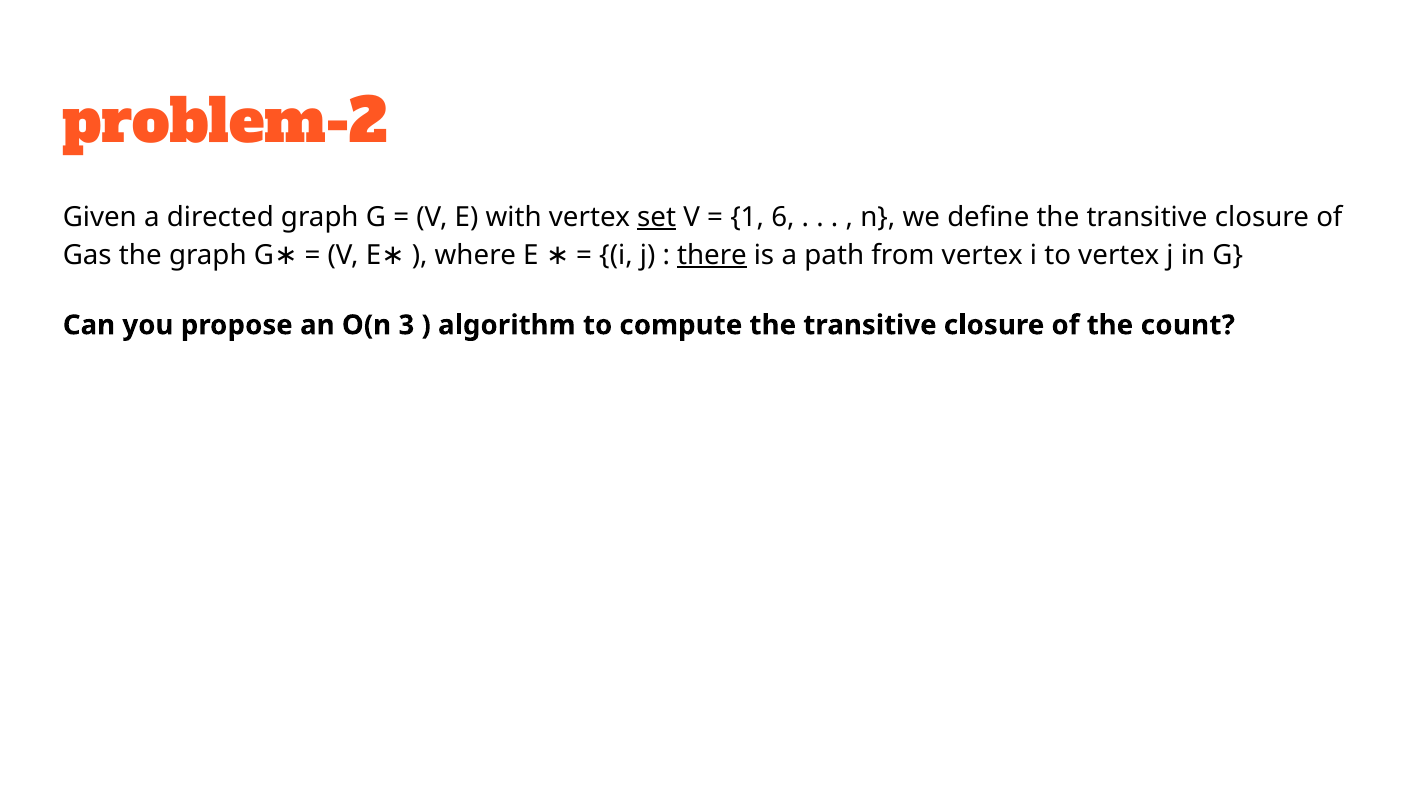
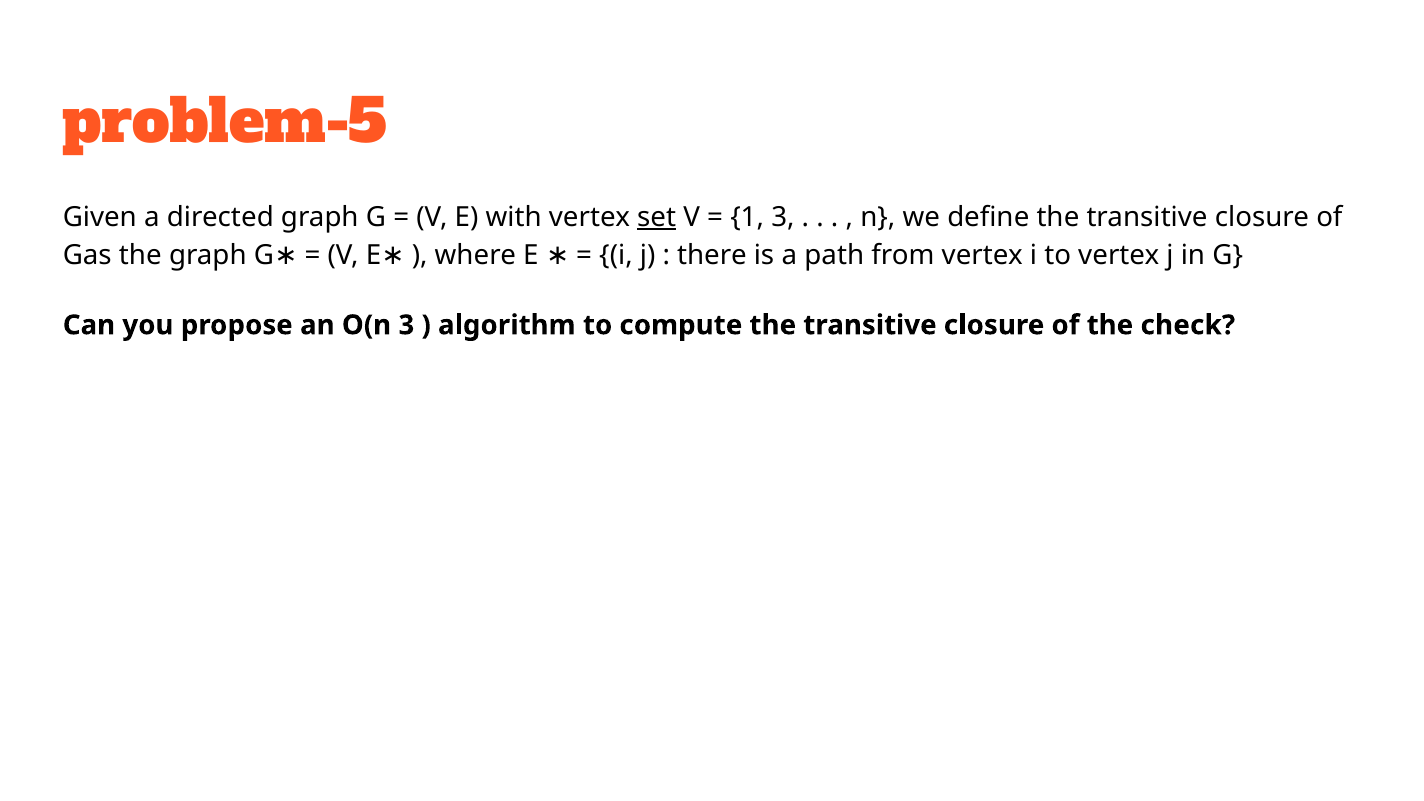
problem-2: problem-2 -> problem-5 (225, 123)
1 6: 6 -> 3 (783, 217)
there underline: present -> none (712, 255)
count: count -> check (1188, 325)
